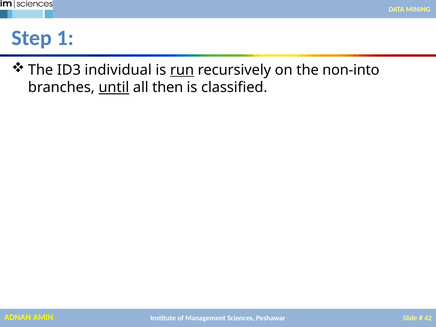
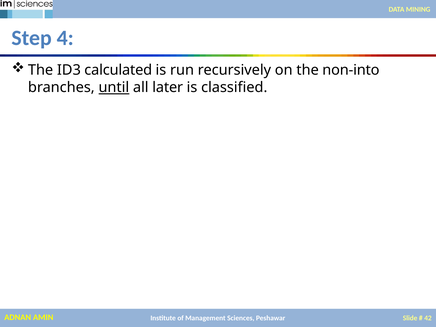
1: 1 -> 4 (65, 38)
individual: individual -> calculated (118, 70)
run underline: present -> none (182, 70)
then: then -> later (168, 88)
